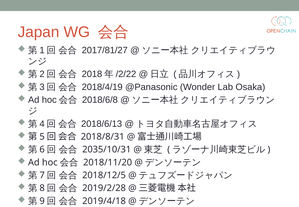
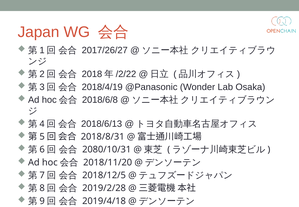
2017/81/27: 2017/81/27 -> 2017/26/27 (105, 50)
2035/10/31: 2035/10/31 -> 2080/10/31 (107, 150)
